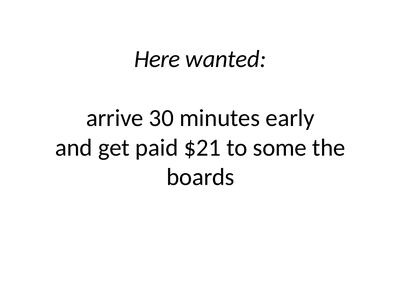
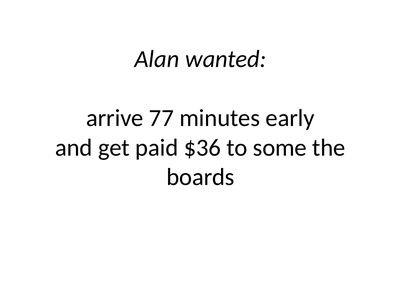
Here: Here -> Alan (157, 59)
30: 30 -> 77 (161, 118)
$21: $21 -> $36 (202, 147)
